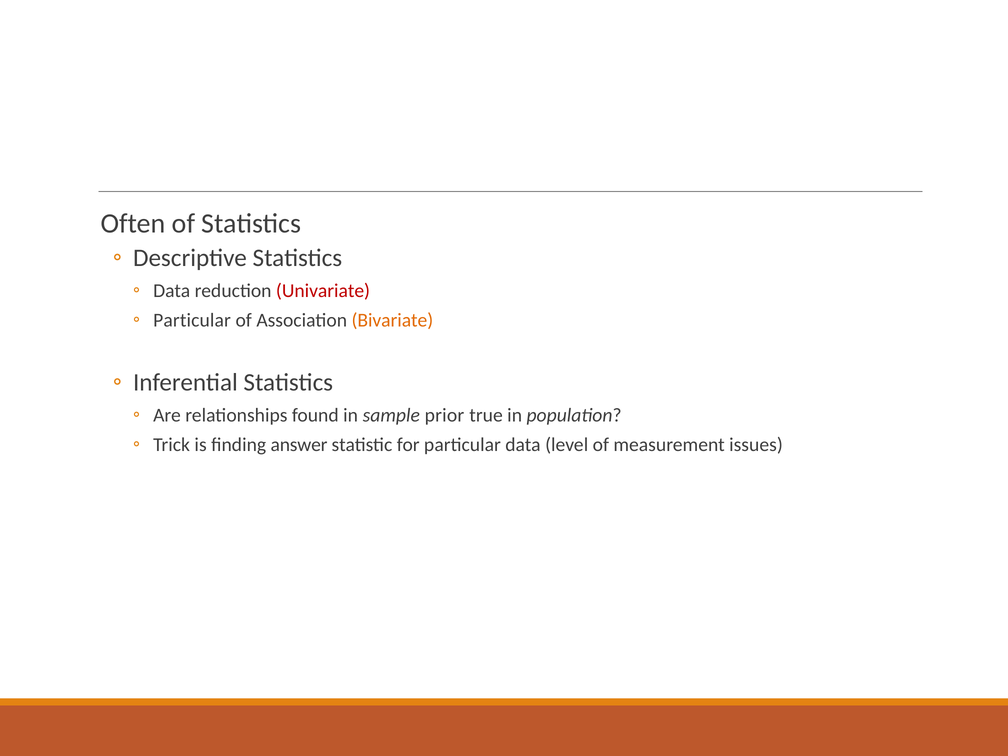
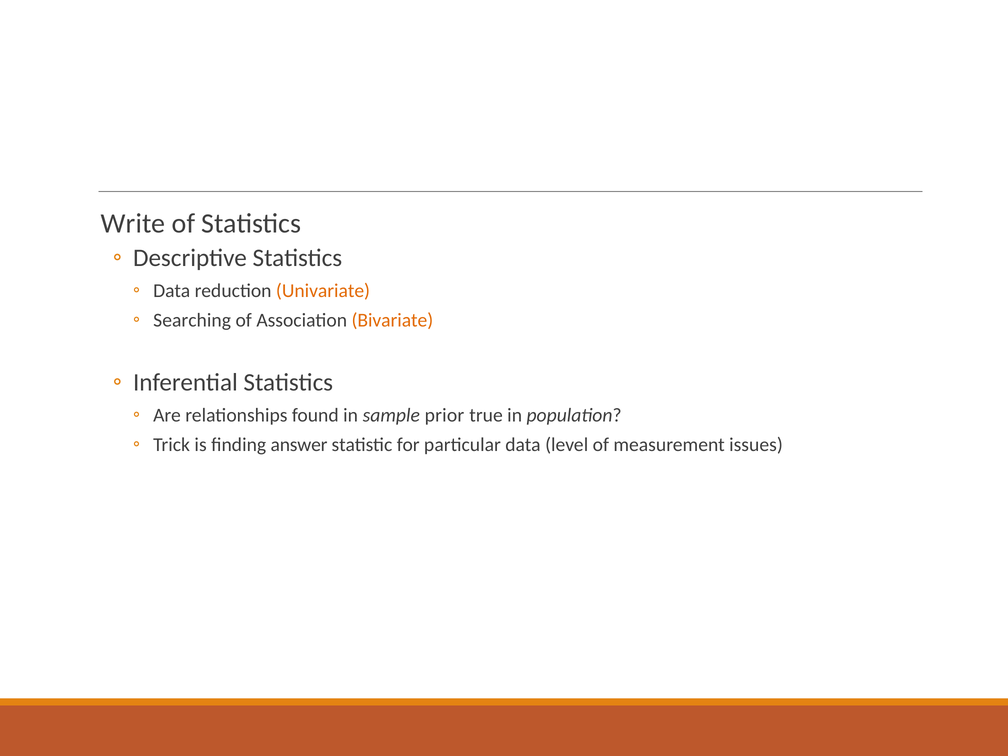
Often: Often -> Write (133, 224)
Univariate colour: red -> orange (323, 291)
Particular: Particular -> Searching (192, 320)
